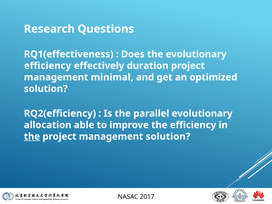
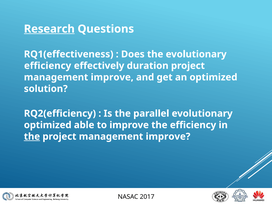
Research underline: none -> present (49, 29)
minimal: minimal -> improve (112, 77)
allocation: allocation -> optimized (48, 125)
solution: solution -> improve (168, 137)
